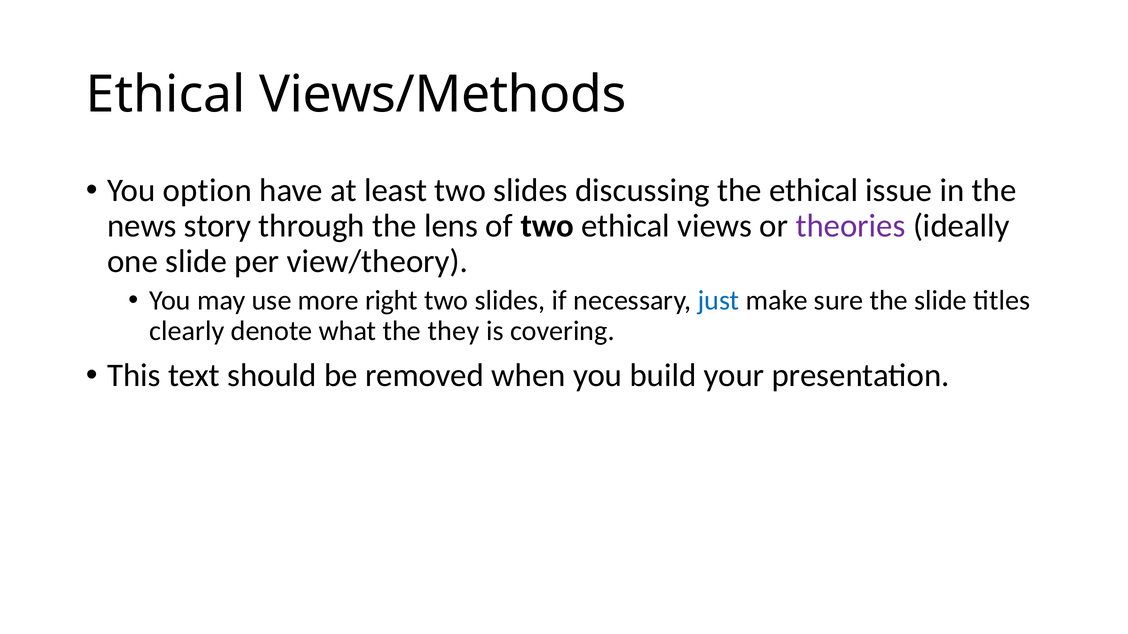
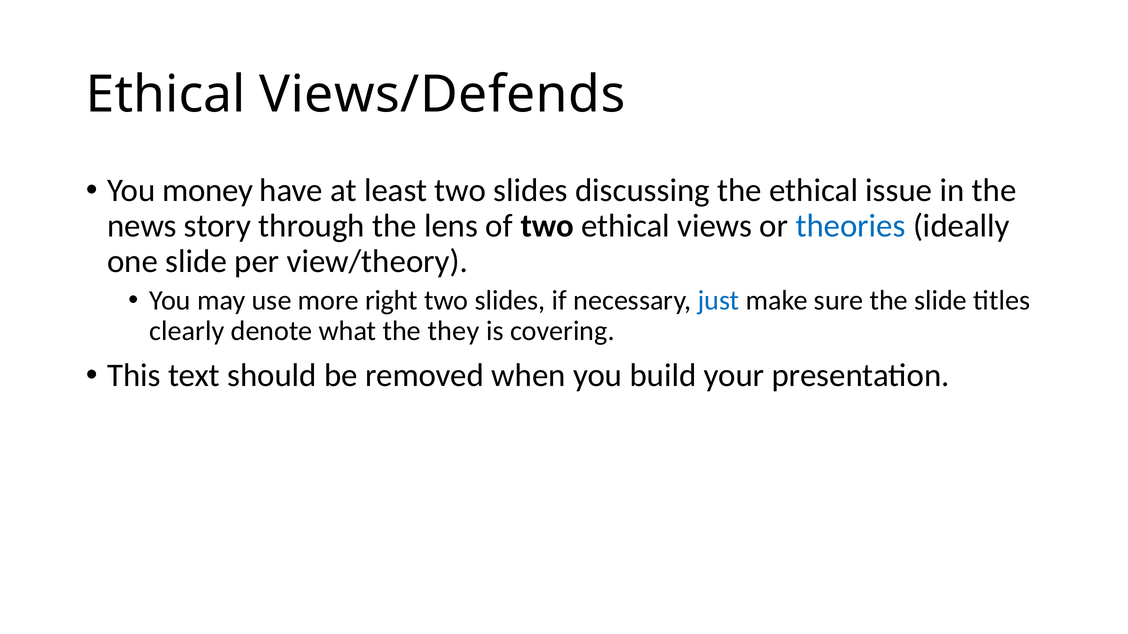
Views/Methods: Views/Methods -> Views/Defends (442, 95)
option: option -> money (208, 191)
theories colour: purple -> blue (851, 226)
